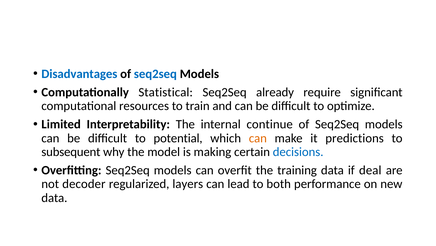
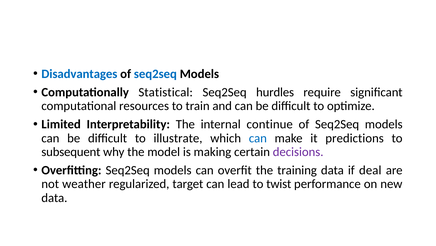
already: already -> hurdles (275, 92)
potential: potential -> illustrate (178, 138)
can colour: orange -> blue (258, 138)
decisions colour: blue -> purple (298, 151)
decoder: decoder -> weather (84, 184)
layers: layers -> target (188, 184)
both: both -> twist (279, 184)
